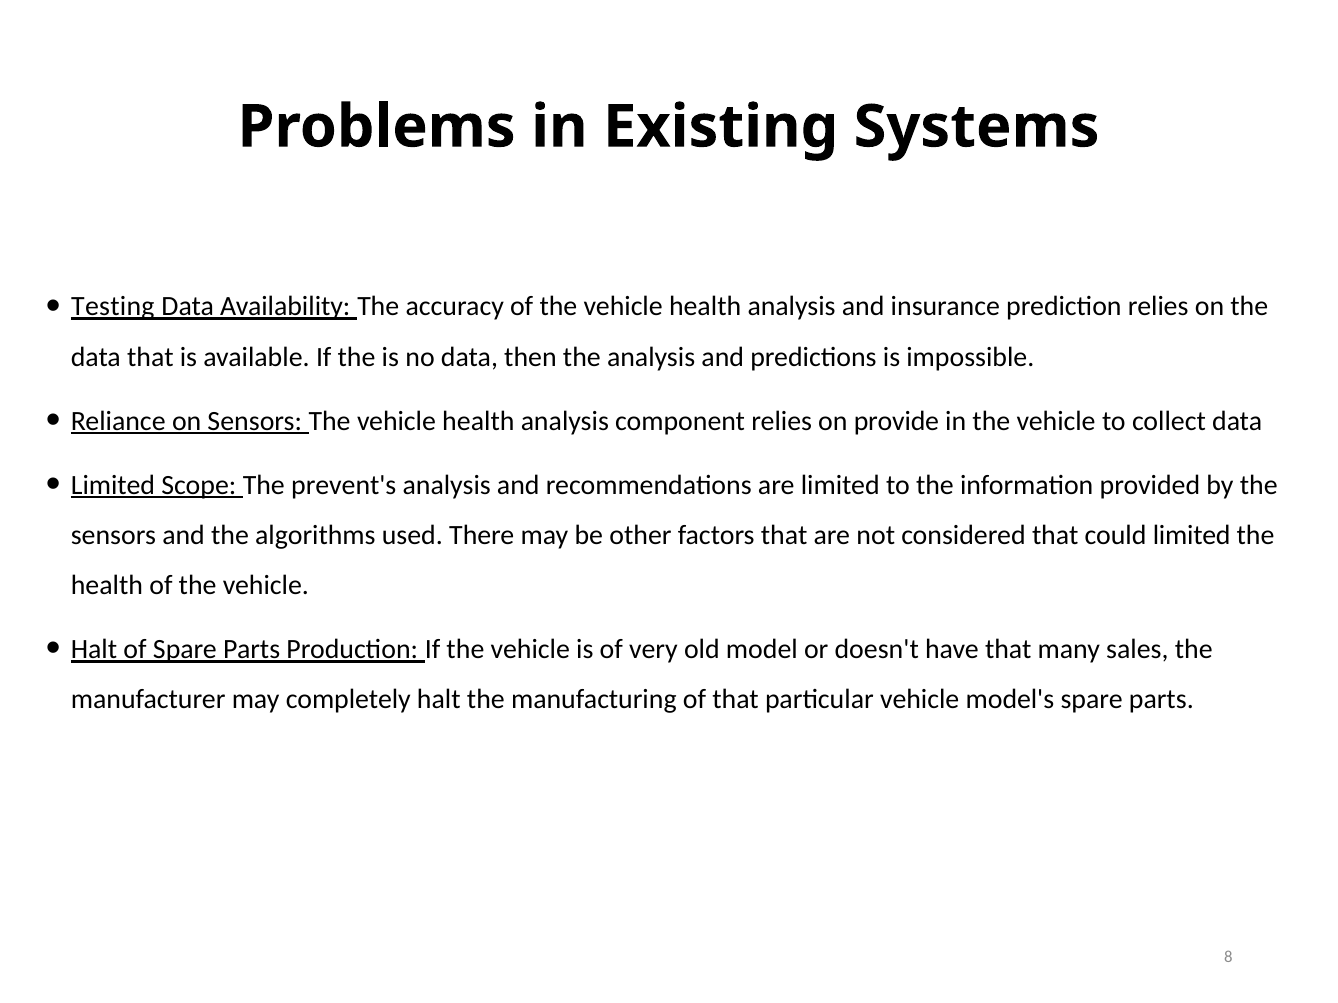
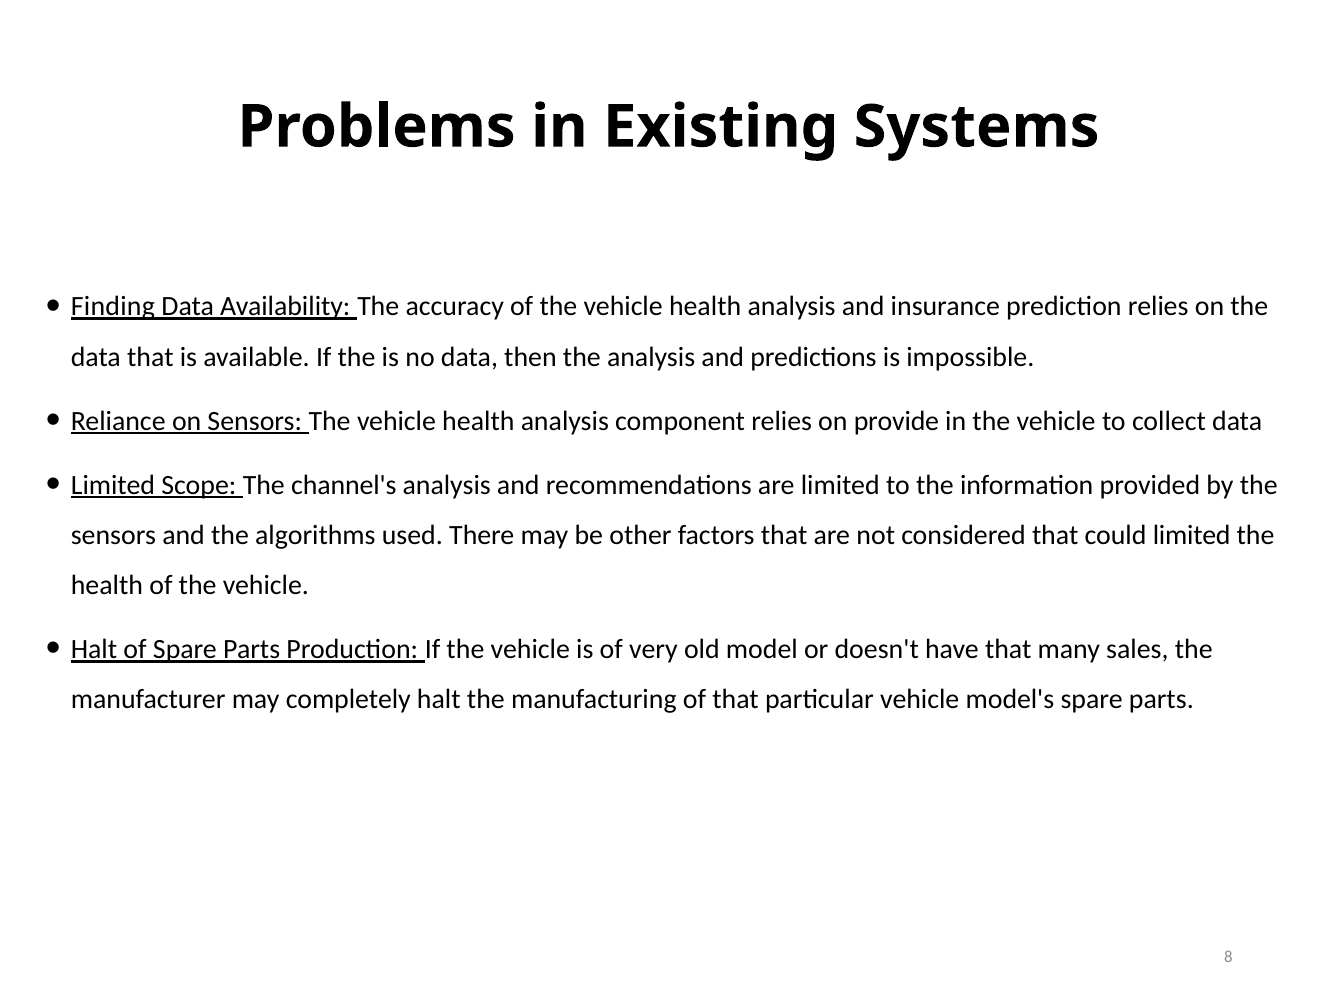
Testing: Testing -> Finding (113, 307)
prevent's: prevent's -> channel's (344, 485)
